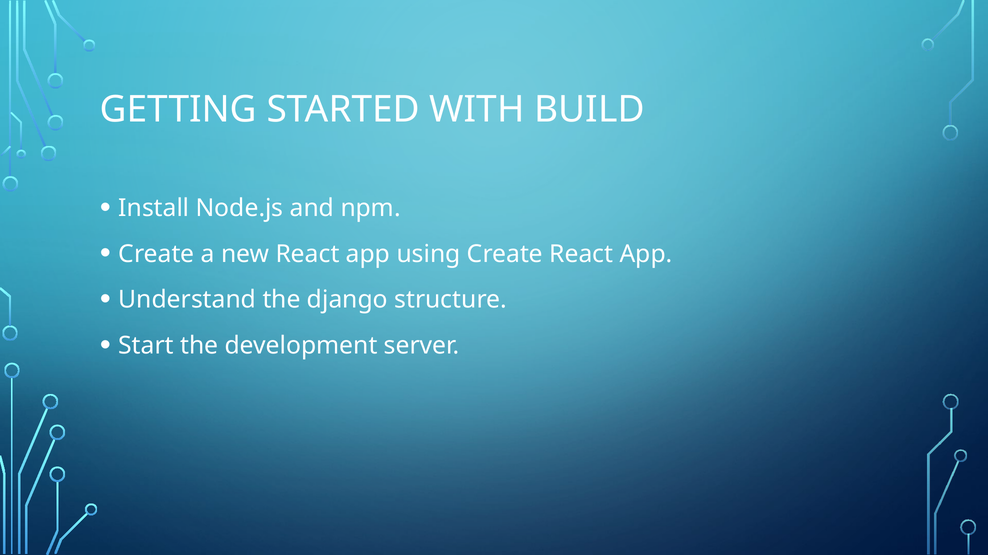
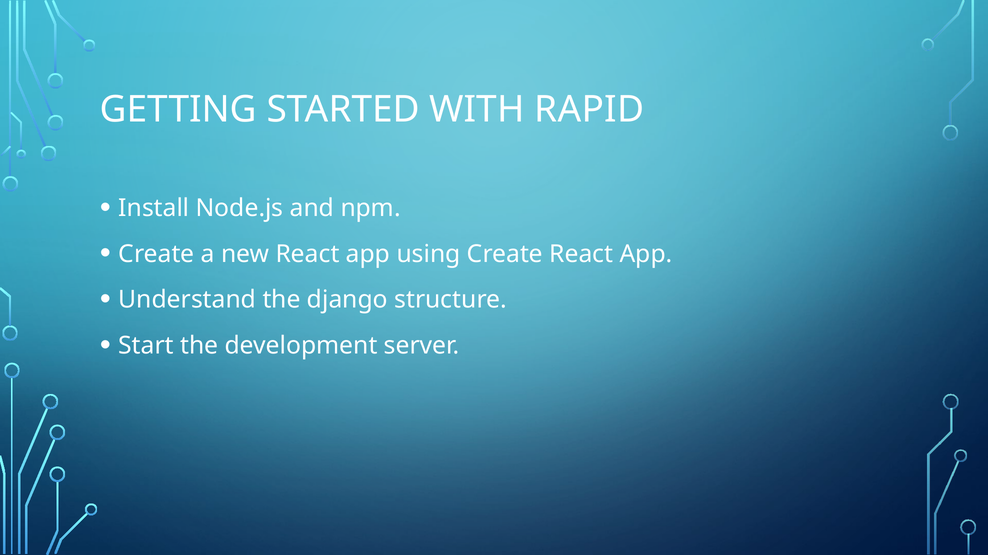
BUILD: BUILD -> RAPID (589, 110)
